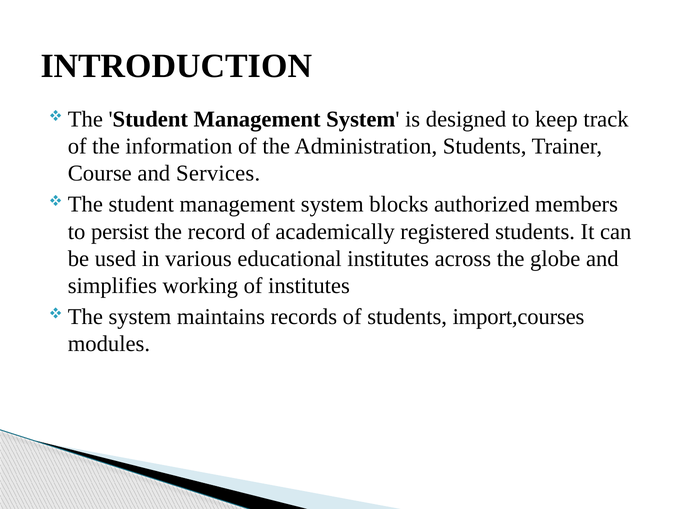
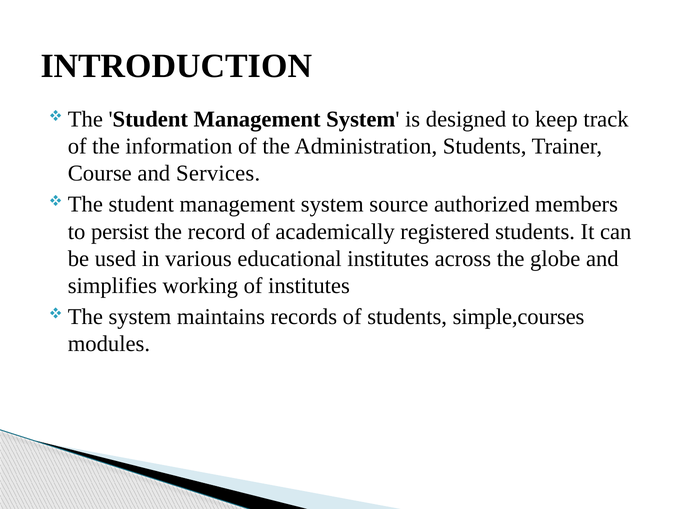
blocks: blocks -> source (399, 205)
import,courses: import,courses -> simple,courses (519, 317)
